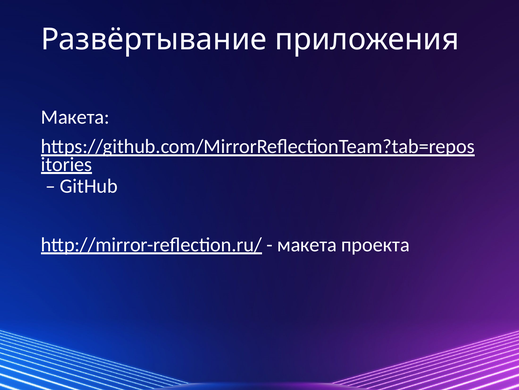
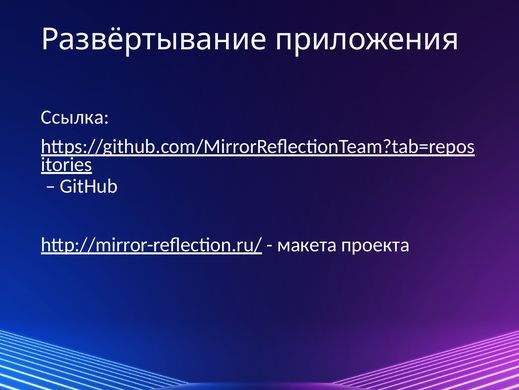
Макета: Макета -> Ссылка (75, 117)
